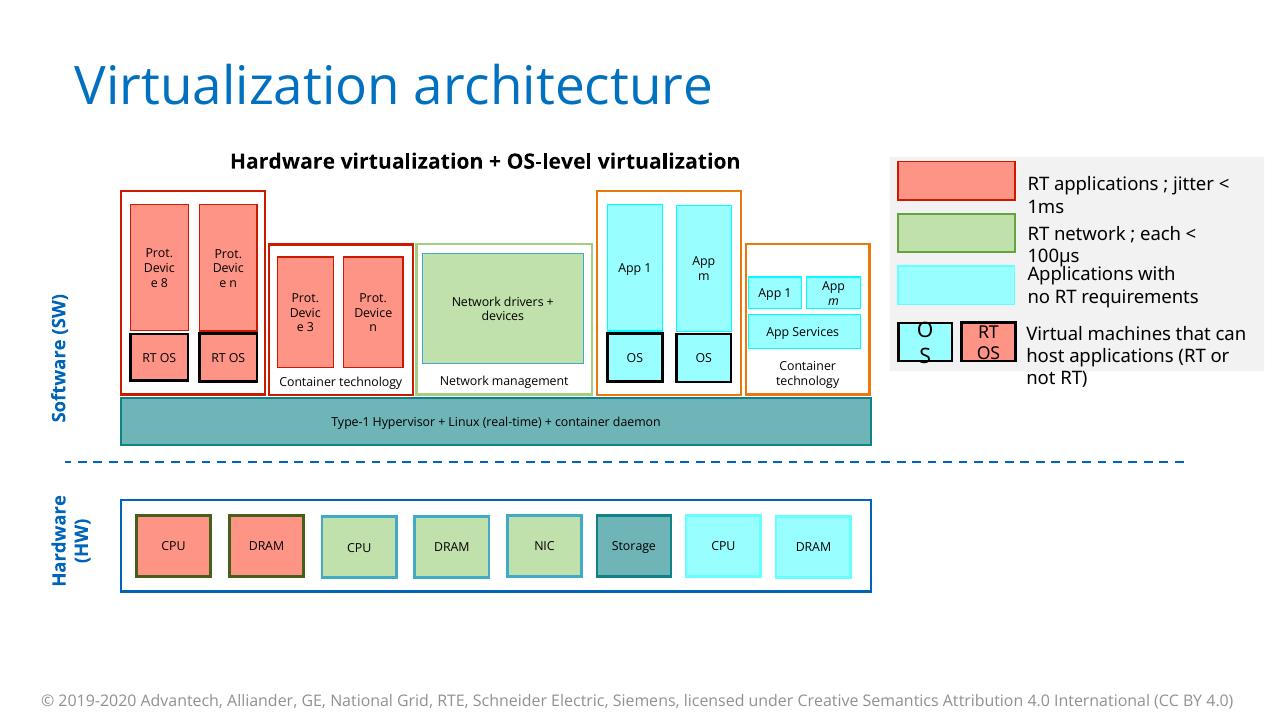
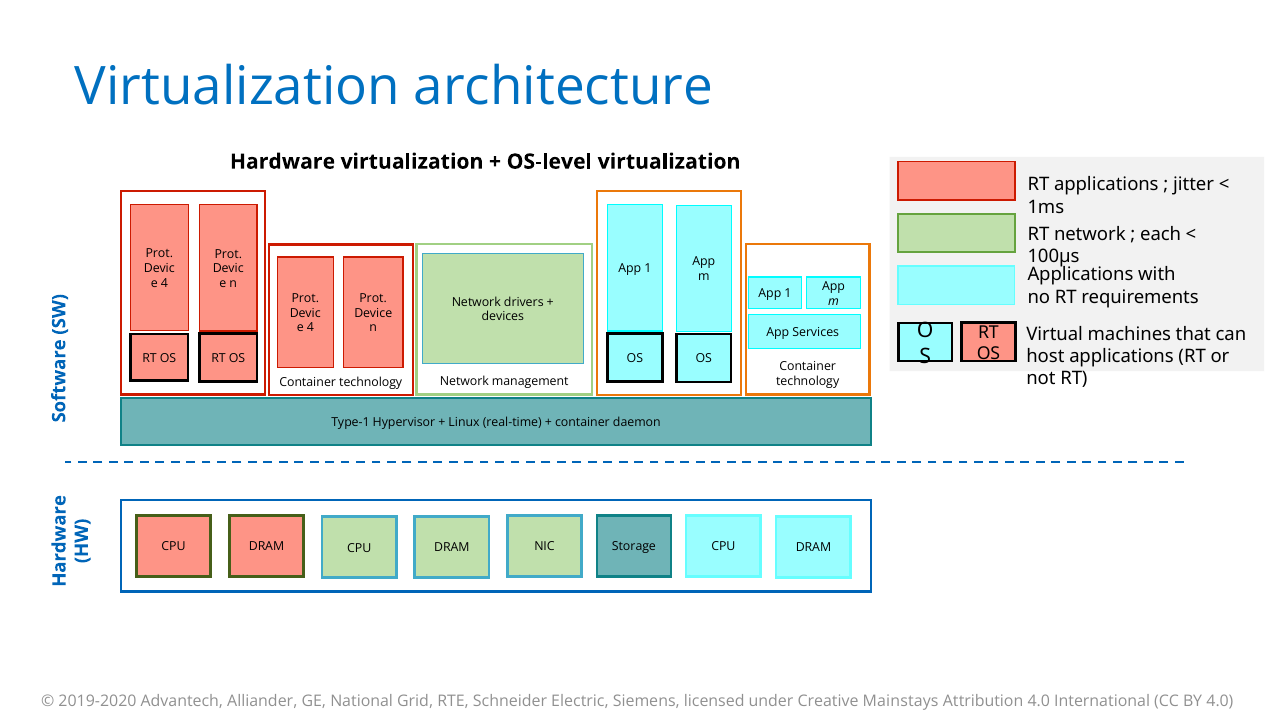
8: 8 -> 4 (164, 283)
3: 3 -> 4 (310, 328)
Semantics: Semantics -> Mainstays (901, 700)
